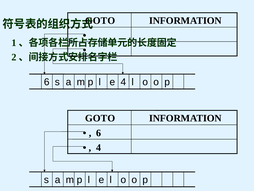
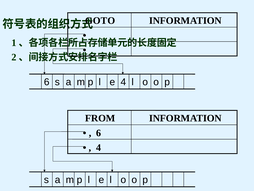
GOTO: GOTO -> FROM (100, 118)
